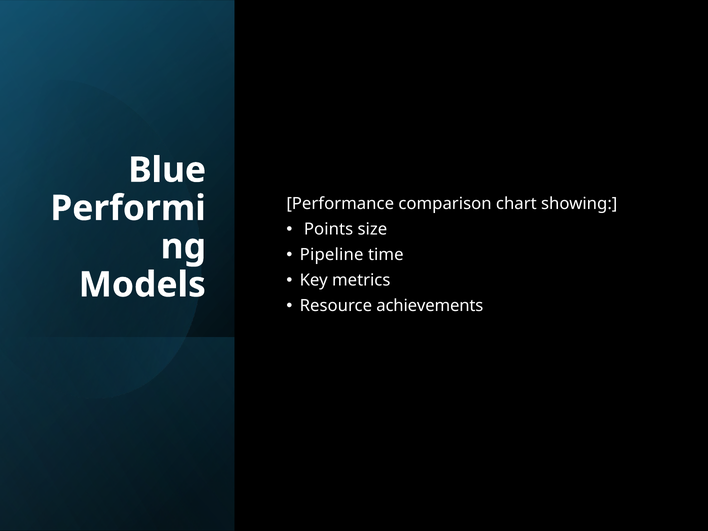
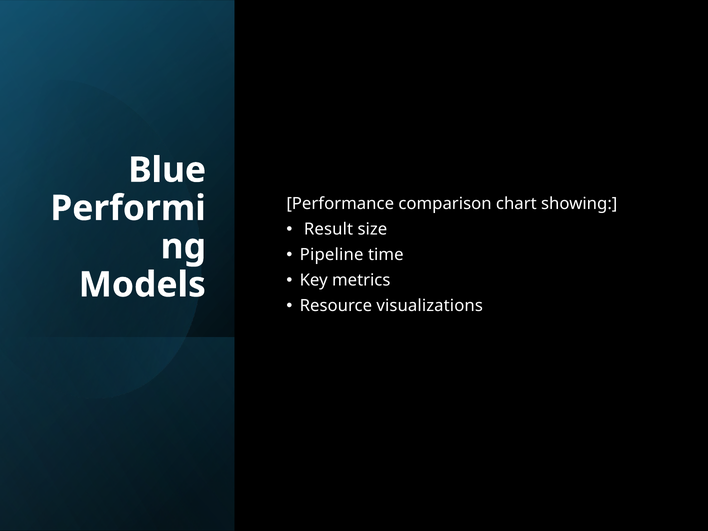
Points: Points -> Result (329, 229)
achievements: achievements -> visualizations (430, 306)
